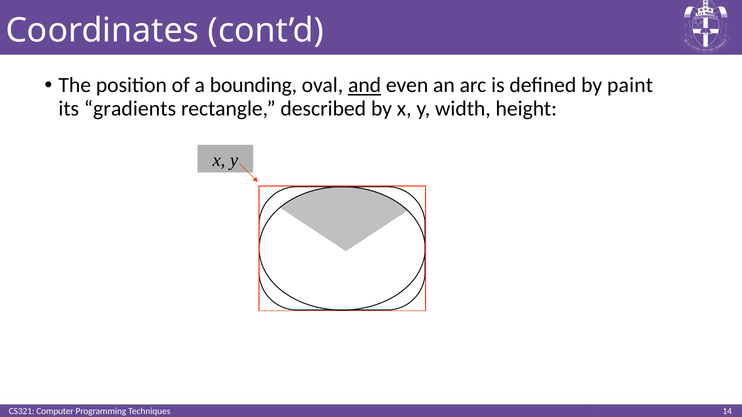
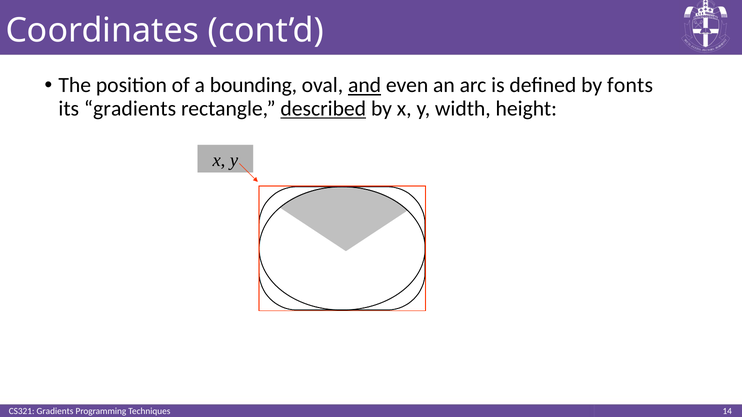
paint: paint -> fonts (630, 85)
described underline: none -> present (323, 109)
CS321 Computer: Computer -> Gradients (55, 412)
